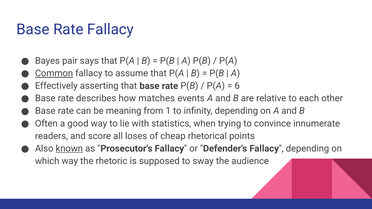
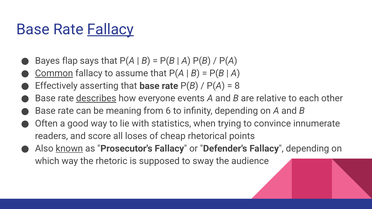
Fallacy underline: none -> present (110, 29)
pair: pair -> flap (70, 61)
6: 6 -> 8 (237, 86)
describes underline: none -> present (96, 99)
matches: matches -> everyone (157, 99)
1: 1 -> 6 (168, 111)
